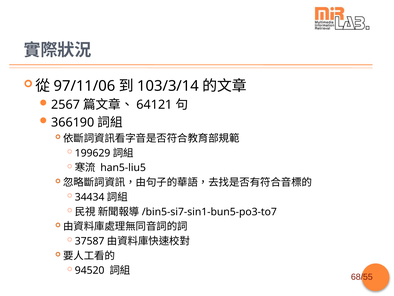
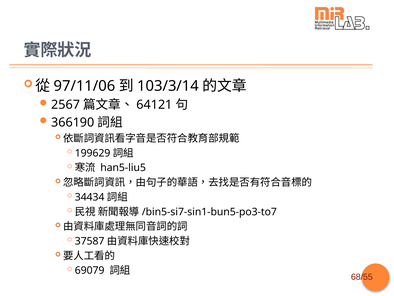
94520: 94520 -> 69079 (90, 270)
